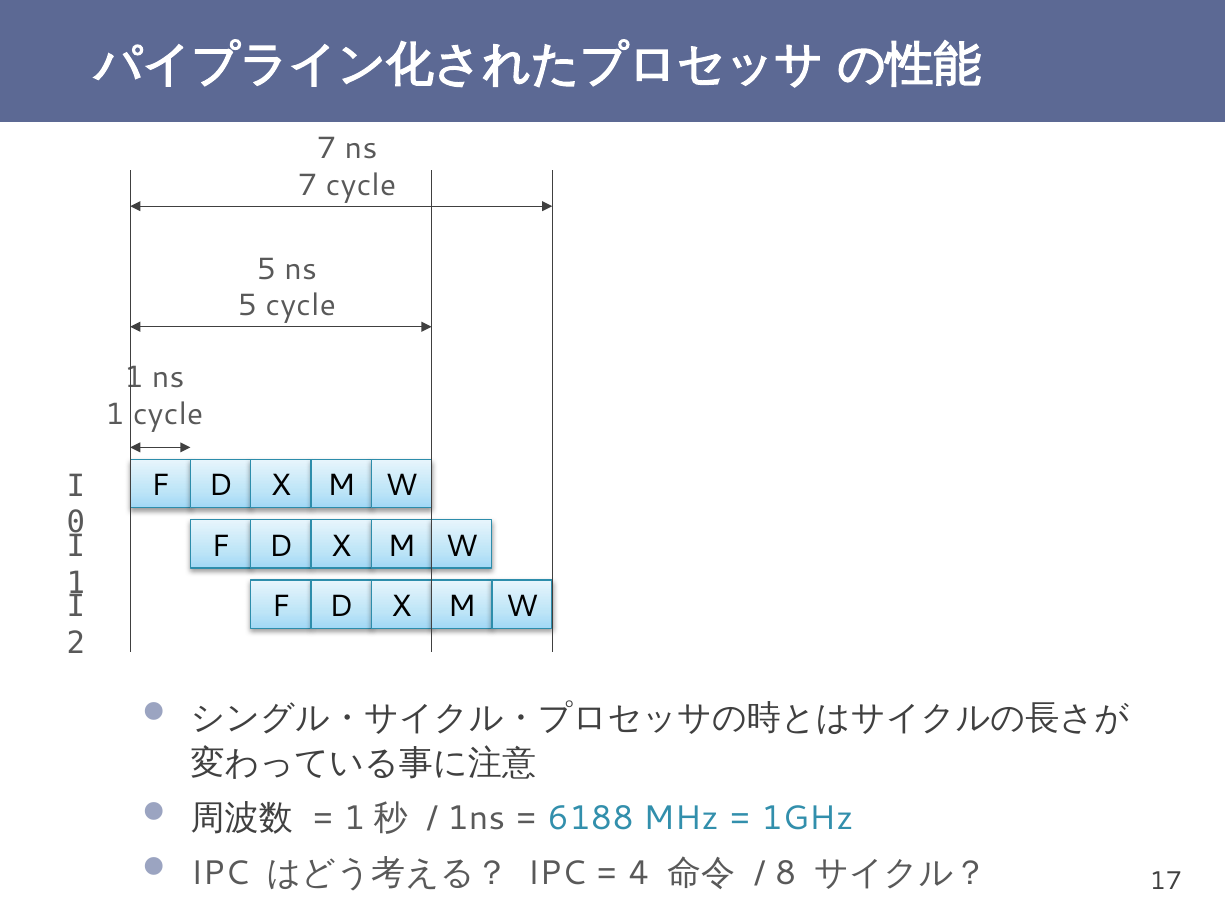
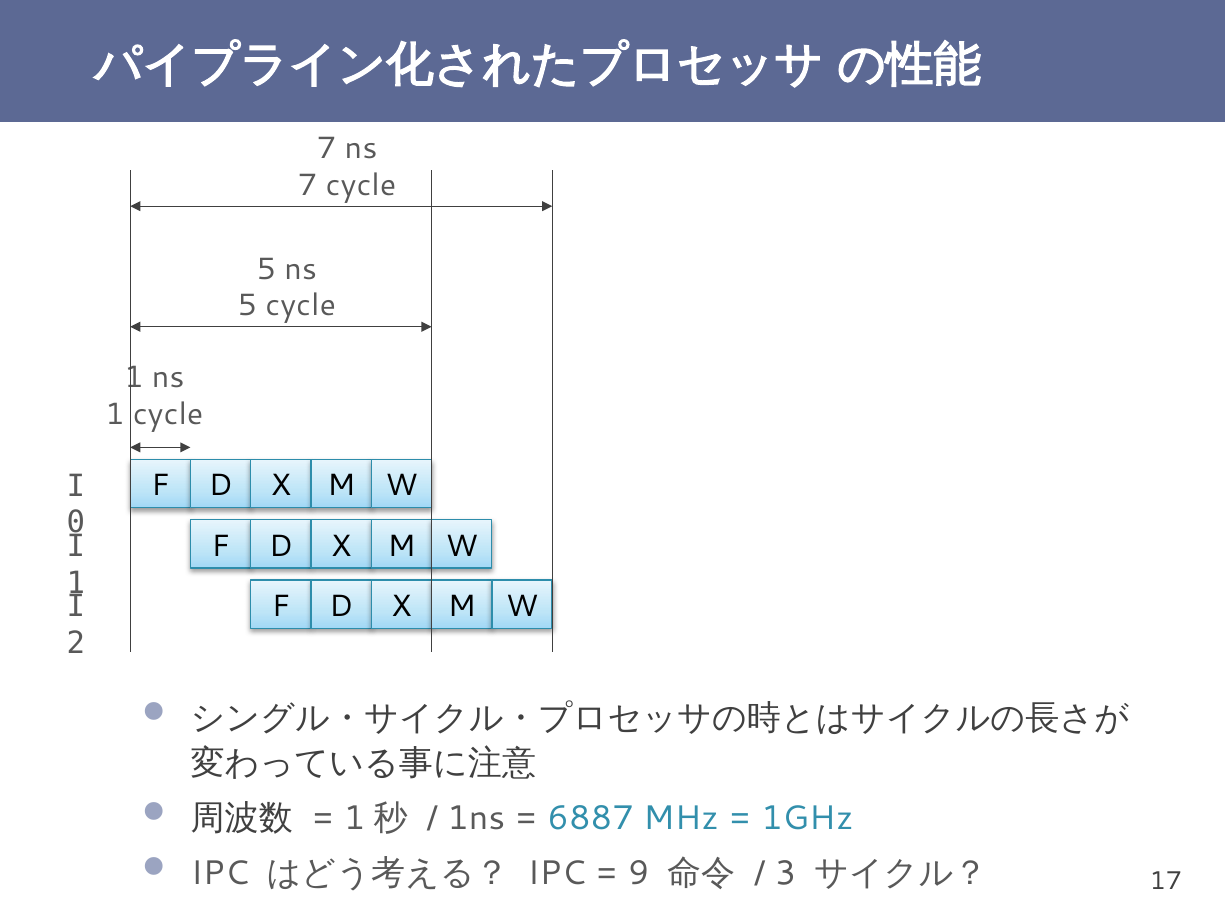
6188: 6188 -> 6887 (591, 818)
4: 4 -> 9 (639, 873)
8: 8 -> 3 (786, 873)
